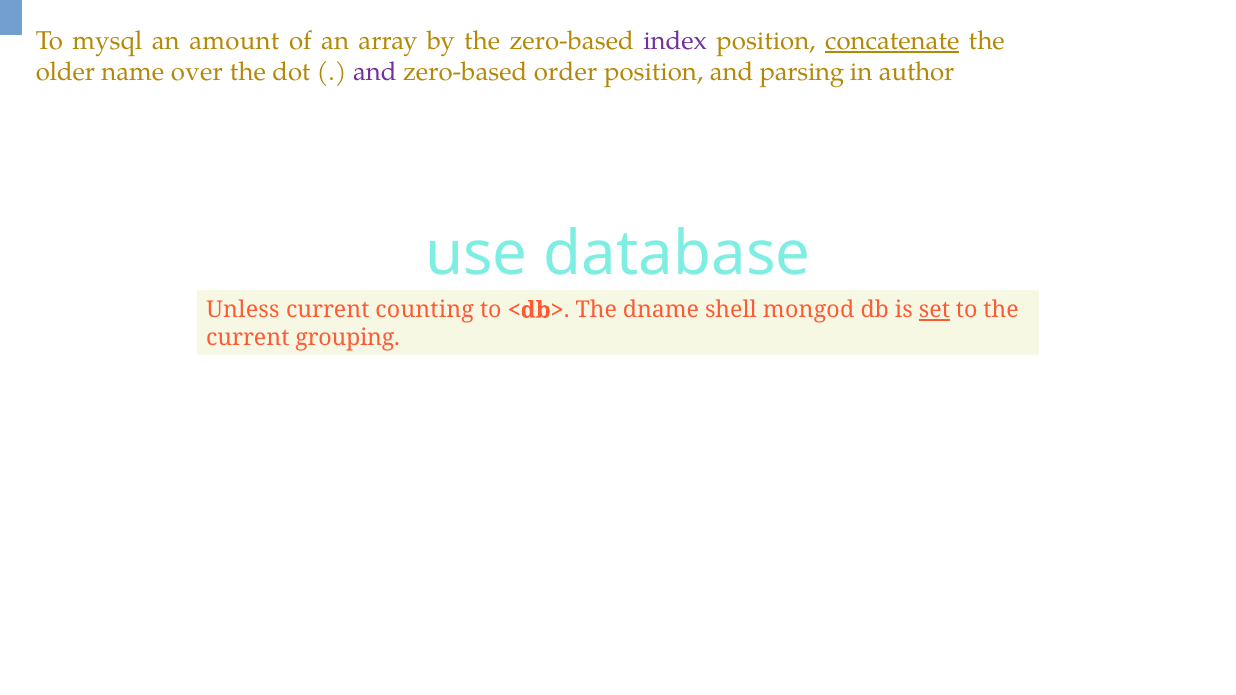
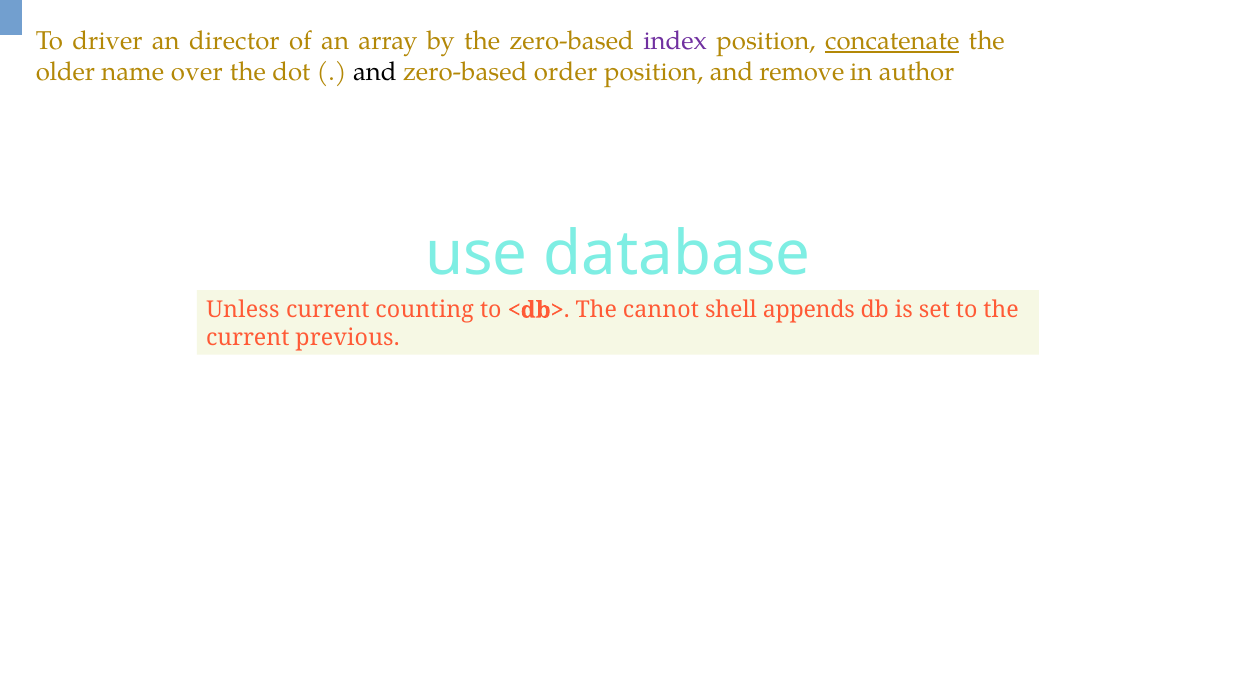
mysql: mysql -> driver (108, 41)
amount: amount -> director (234, 41)
and colour: purple -> black (375, 72)
parsing: parsing -> remove (802, 72)
dname: dname -> cannot (661, 310)
mongod: mongod -> appends (809, 310)
set underline: present -> none (934, 310)
grouping: grouping -> previous (348, 338)
